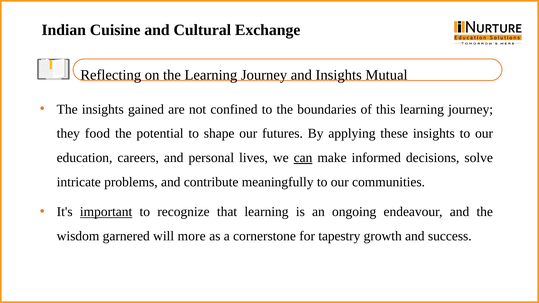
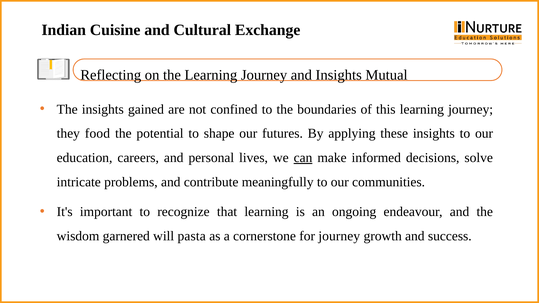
important underline: present -> none (106, 212)
more: more -> pasta (192, 236)
for tapestry: tapestry -> journey (339, 236)
